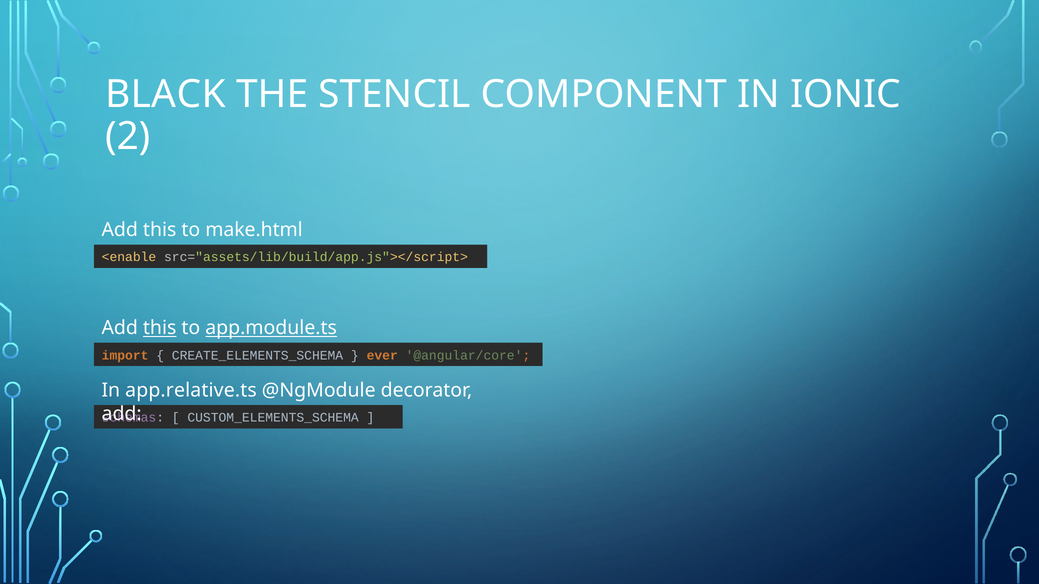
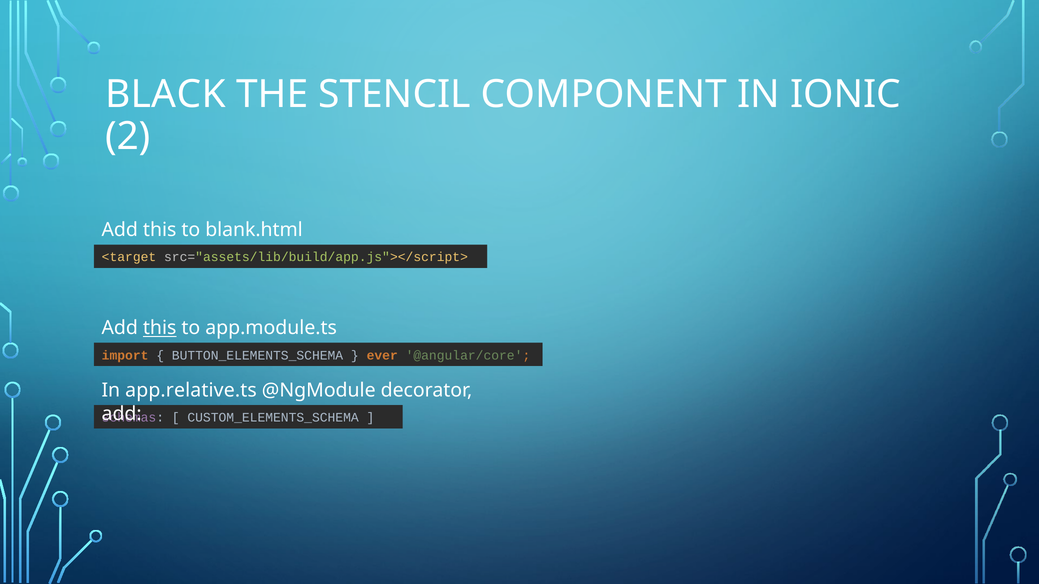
make.html: make.html -> blank.html (254, 230)
<enable: <enable -> <target (129, 257)
app.module.ts underline: present -> none (271, 328)
CREATE_ELEMENTS_SCHEMA: CREATE_ELEMENTS_SCHEMA -> BUTTON_ELEMENTS_SCHEMA (258, 355)
